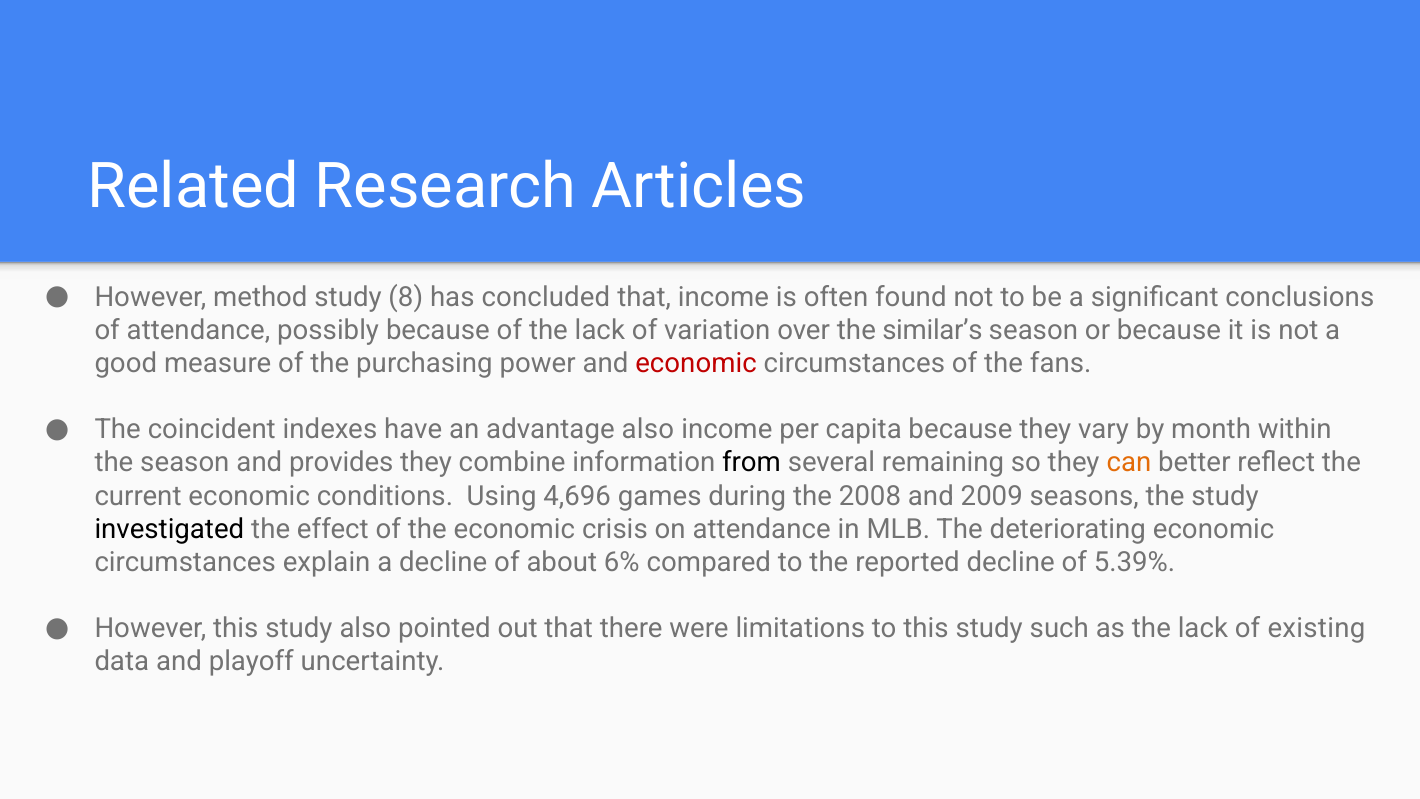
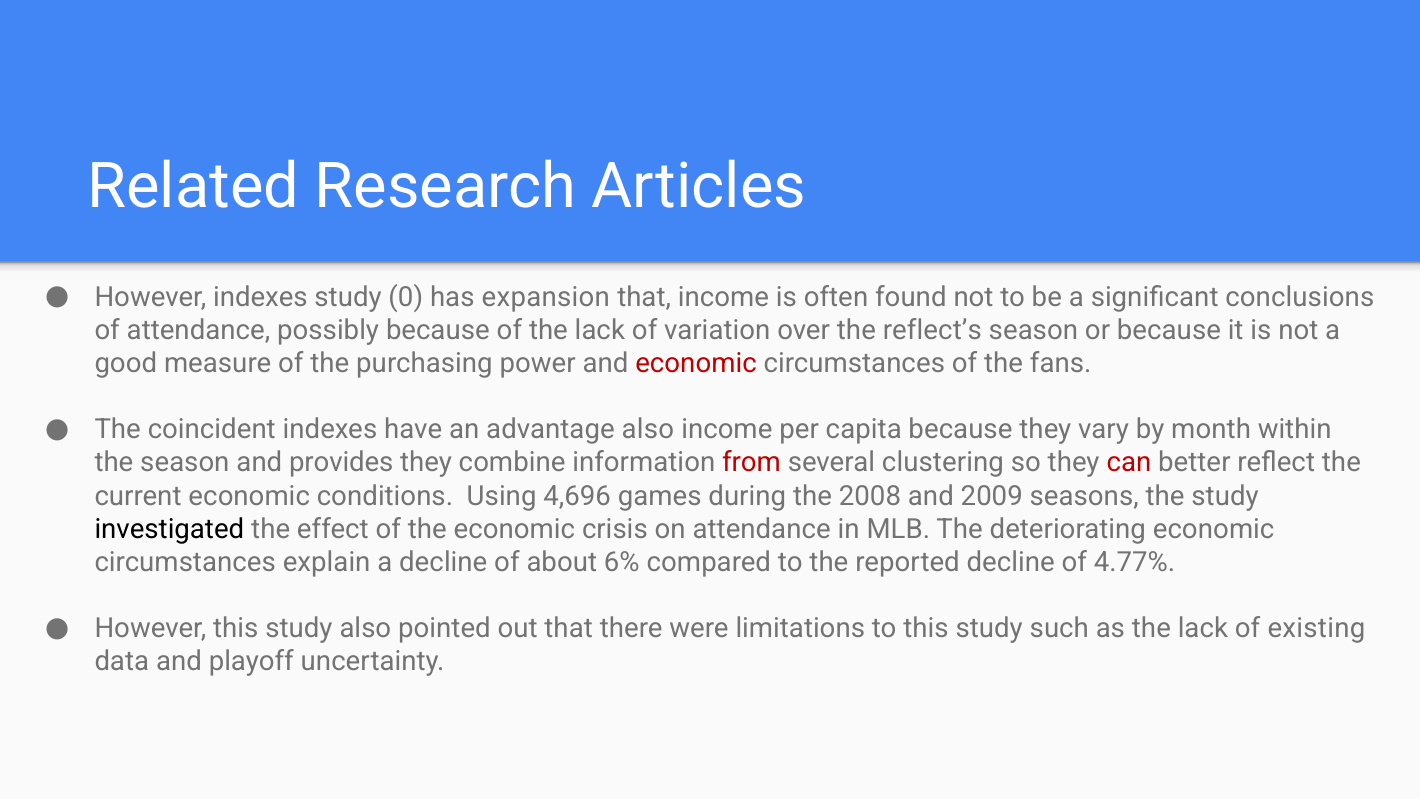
However method: method -> indexes (260, 297)
8: 8 -> 0 (406, 297)
concluded: concluded -> expansion (546, 297)
similar’s: similar’s -> reflect’s (932, 330)
from colour: black -> red (751, 463)
remaining: remaining -> clustering (943, 463)
can colour: orange -> red (1129, 463)
5.39%: 5.39% -> 4.77% (1134, 562)
